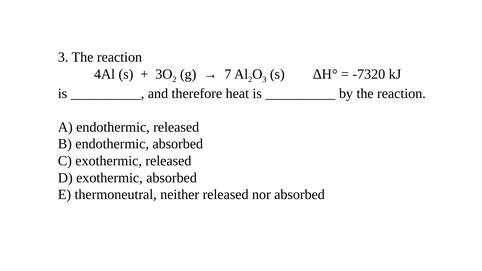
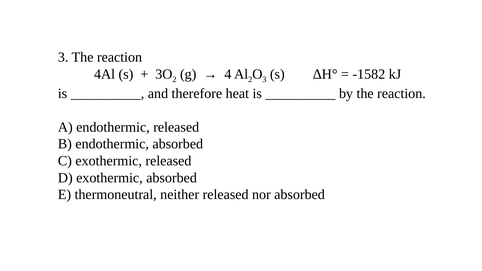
7: 7 -> 4 (228, 74)
-7320: -7320 -> -1582 (369, 74)
